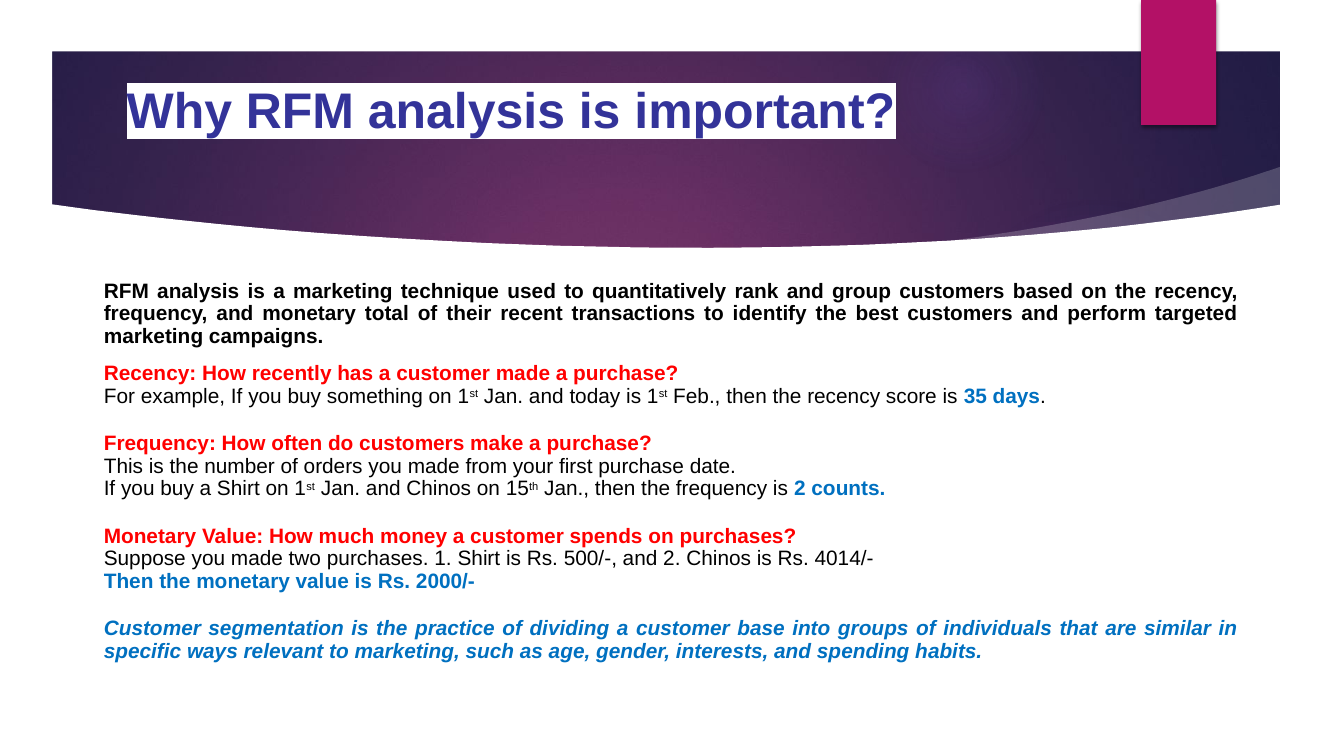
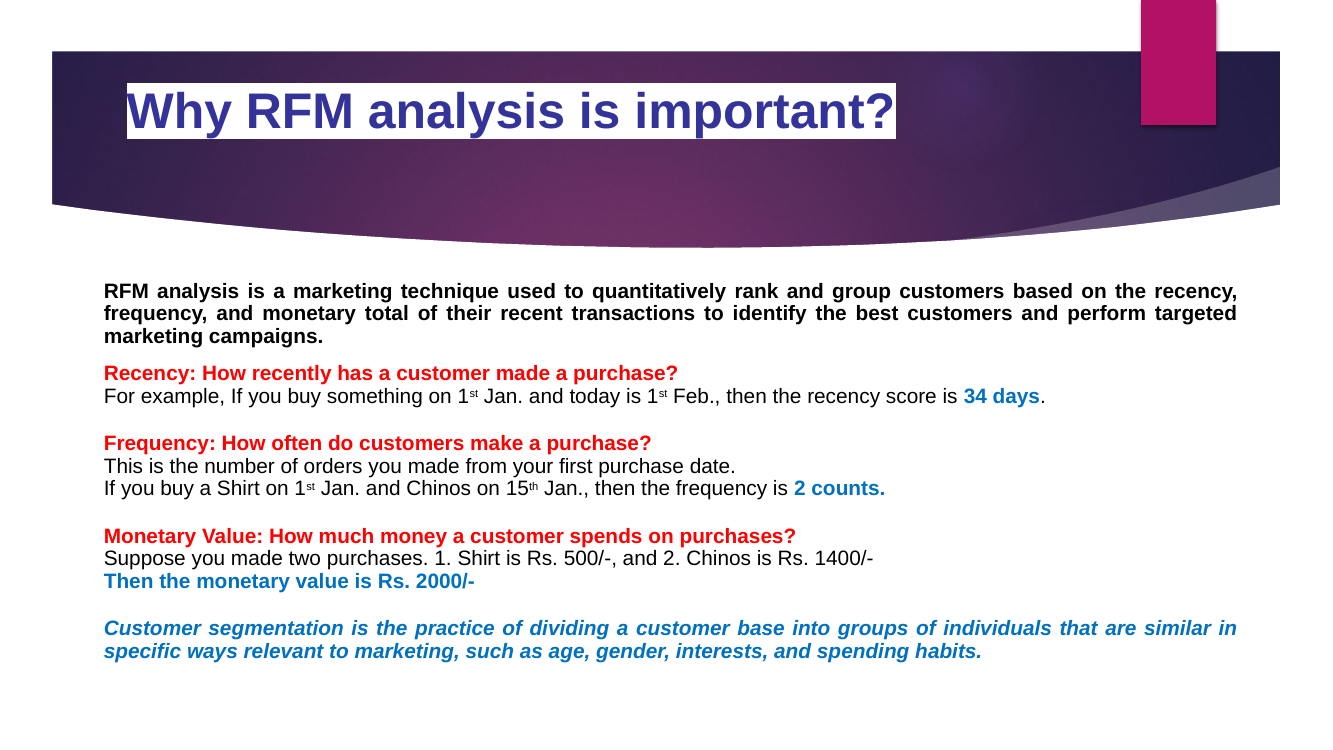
35: 35 -> 34 (975, 396)
4014/-: 4014/- -> 1400/- (844, 559)
